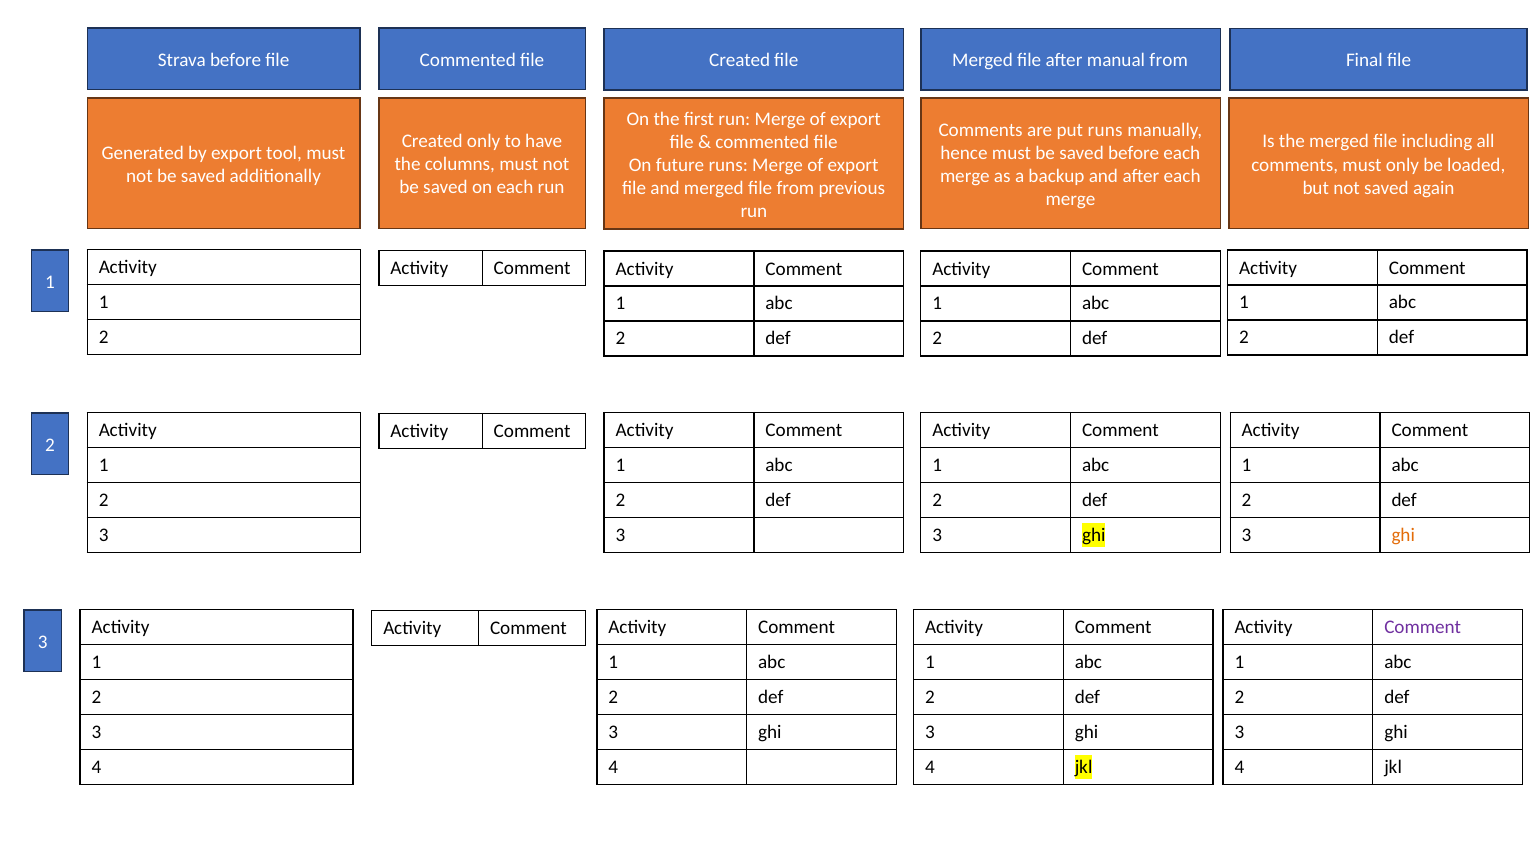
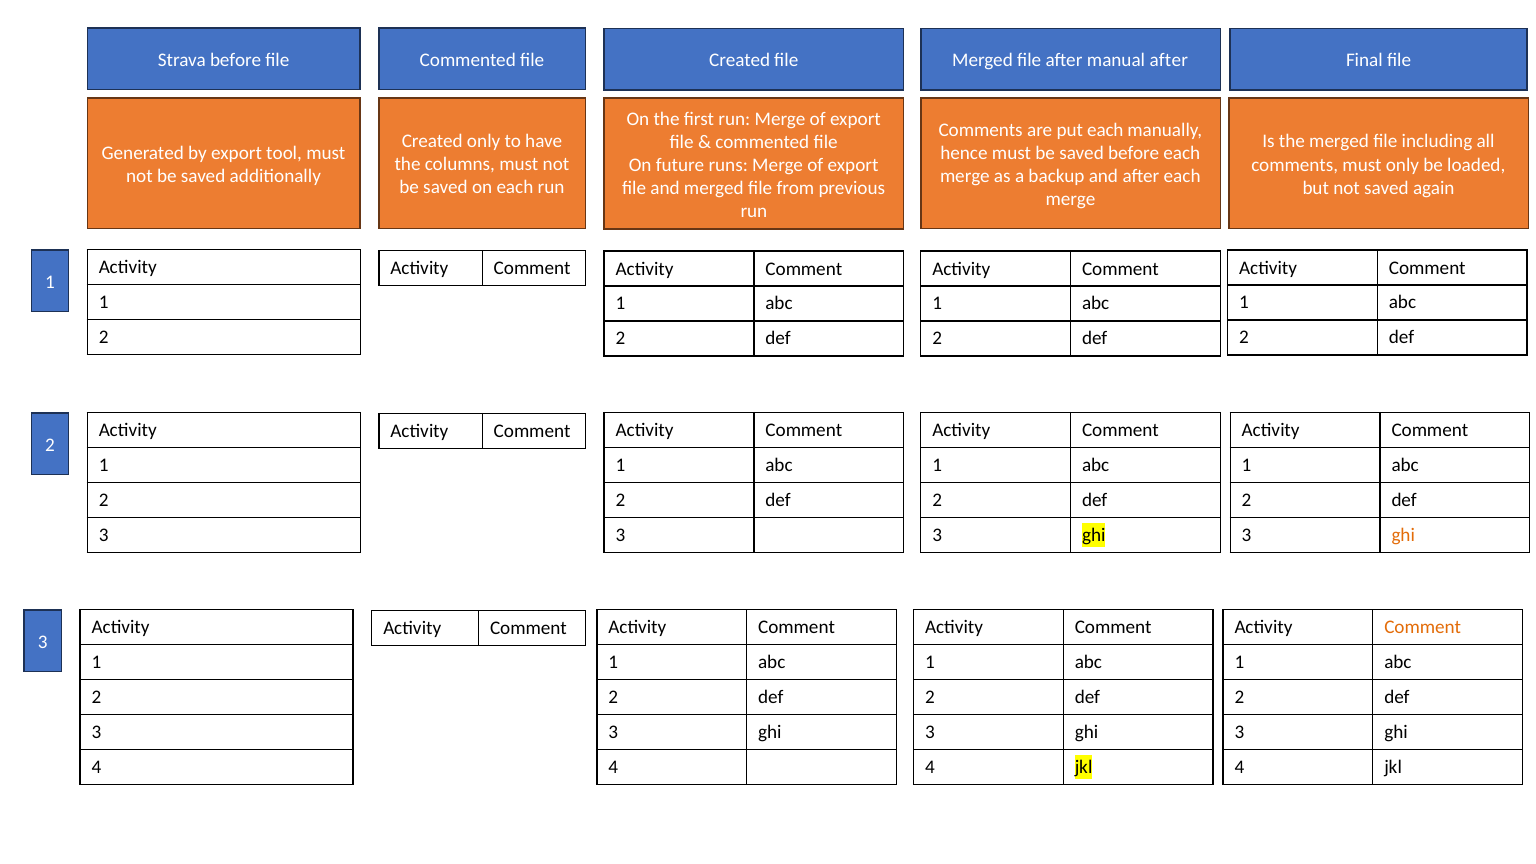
manual from: from -> after (1169, 60)
put runs: runs -> each (1105, 130)
Comment colour: purple -> orange (1423, 627)
